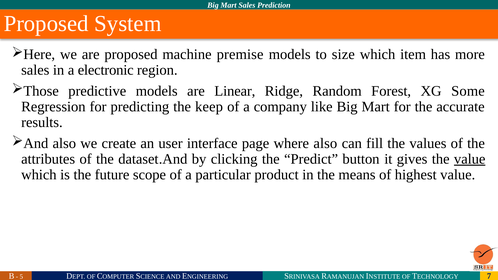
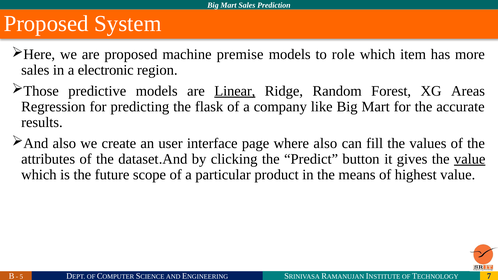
size: size -> role (343, 54)
Linear underline: none -> present (235, 91)
Some: Some -> Areas (468, 91)
keep: keep -> flask (209, 107)
